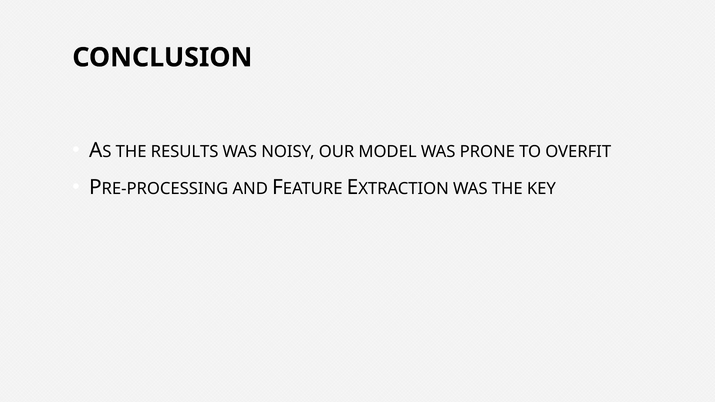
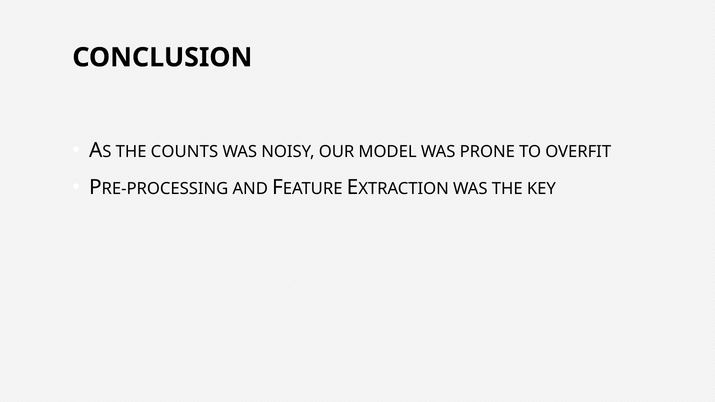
RESULTS: RESULTS -> COUNTS (184, 152)
